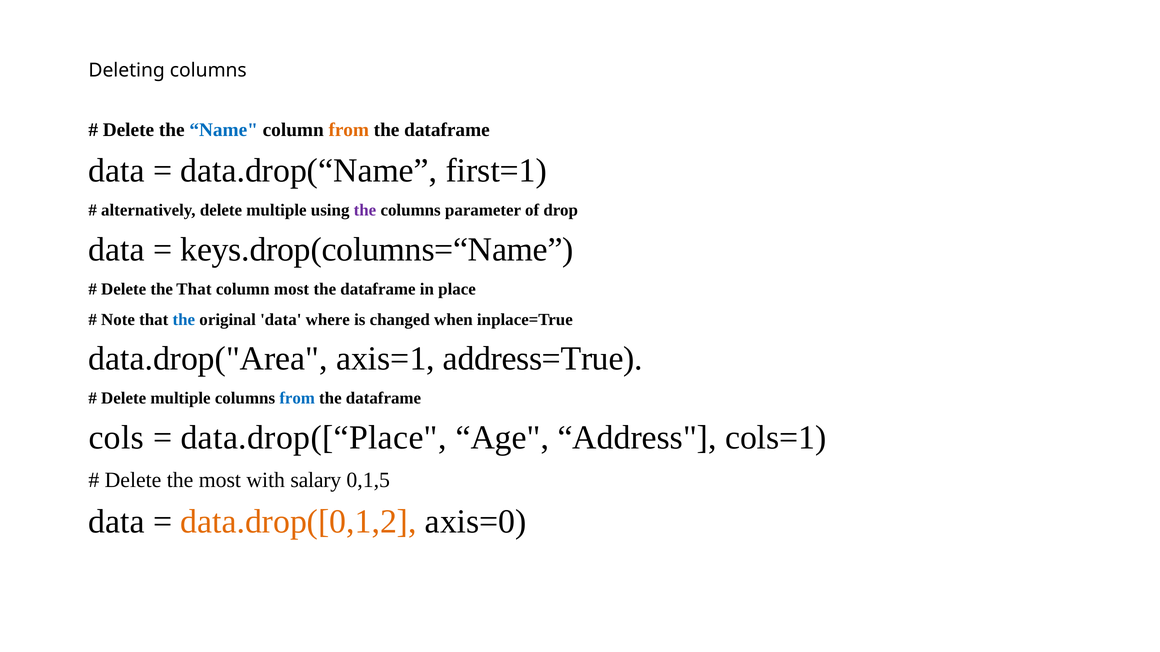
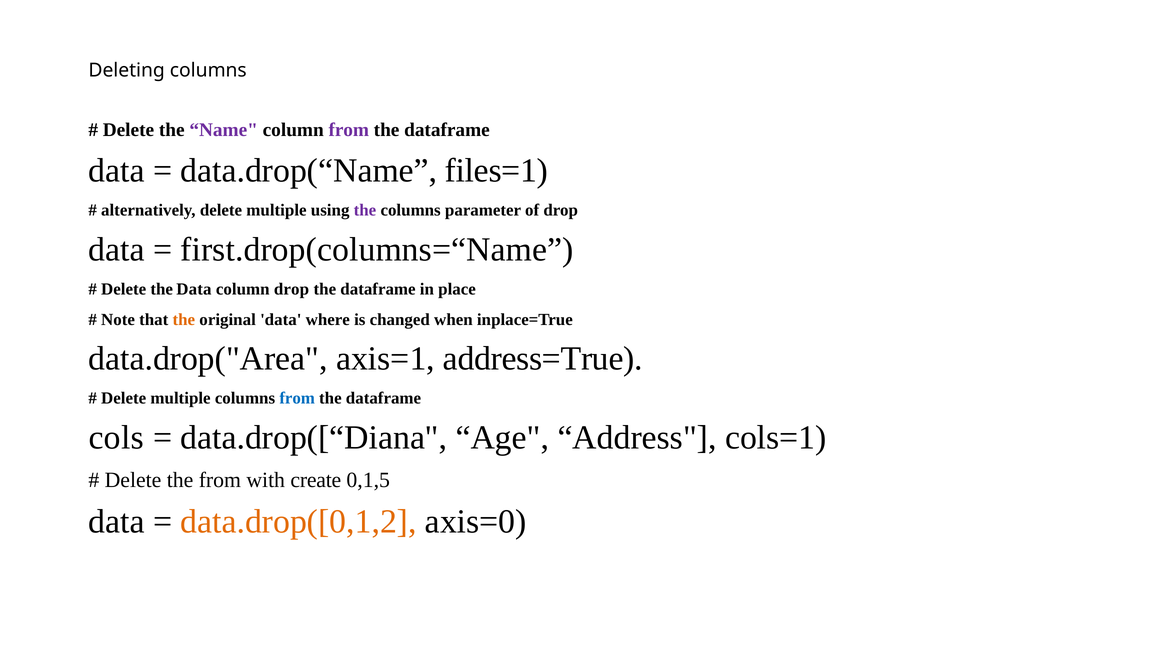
Name colour: blue -> purple (224, 130)
from colour: orange -> purple (349, 130)
first=1: first=1 -> files=1 (496, 171)
keys.drop(columns=“Name: keys.drop(columns=“Name -> first.drop(columns=“Name (377, 250)
the That: That -> Data (194, 289)
column most: most -> drop (292, 289)
the colour: blue -> orange (184, 320)
data.drop([“Place: data.drop([“Place -> data.drop([“Diana (314, 438)
the most: most -> from (220, 480)
salary: salary -> create (316, 480)
